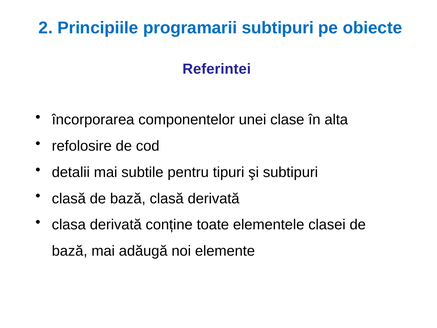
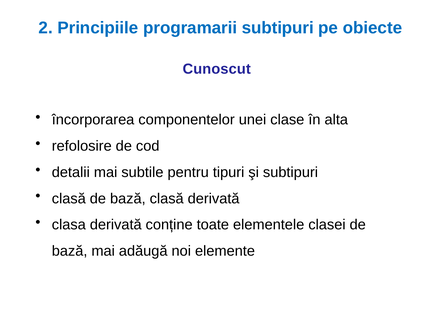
Referintei: Referintei -> Cunoscut (217, 69)
